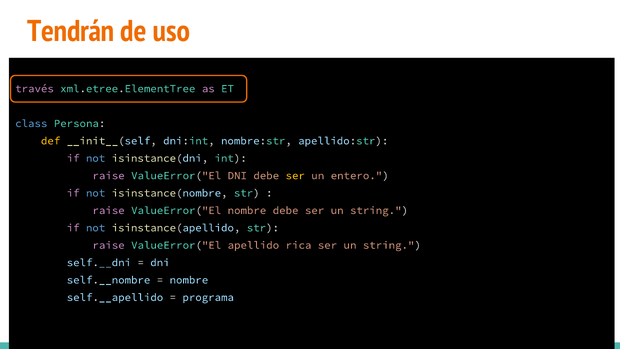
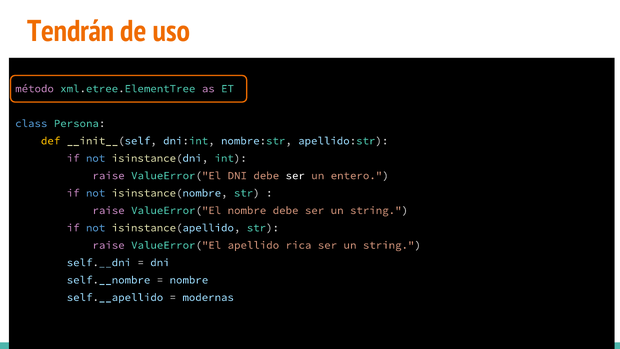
través: través -> método (35, 89)
ser colour: yellow -> white (295, 175)
programa: programa -> modernas (208, 297)
